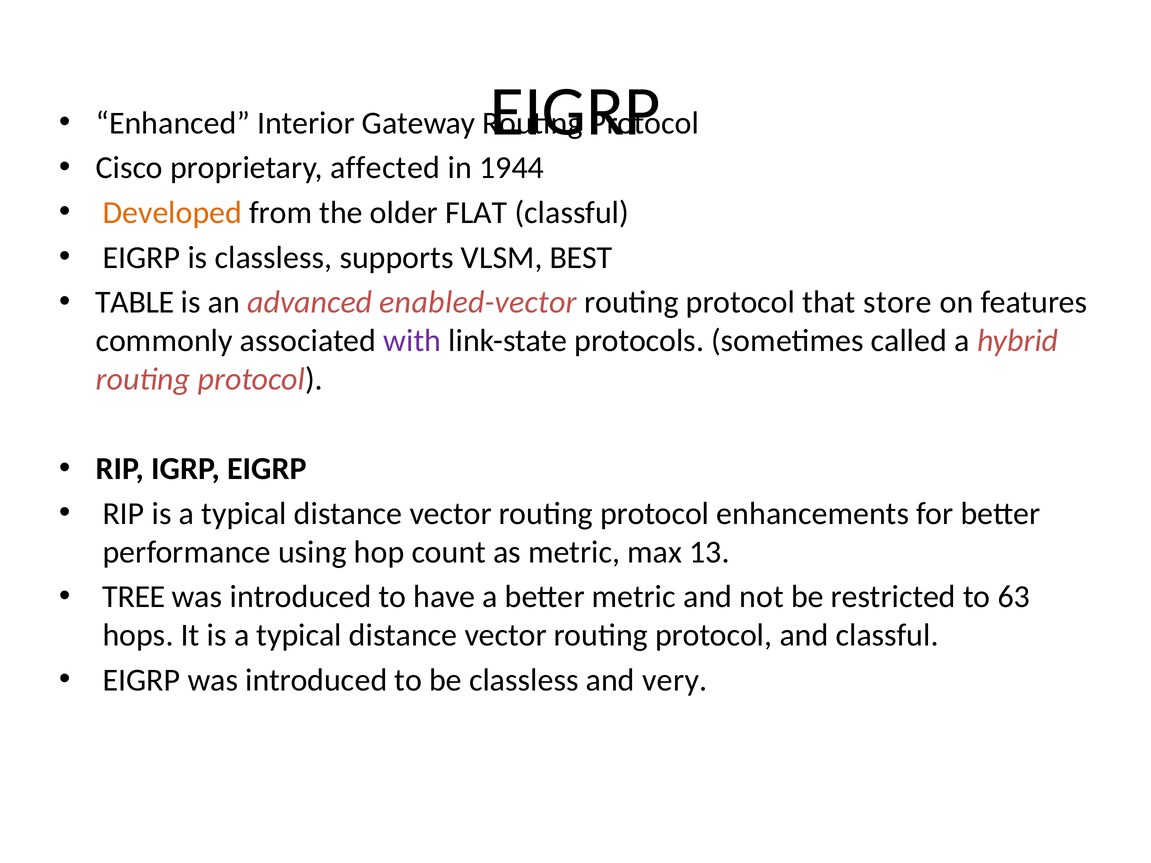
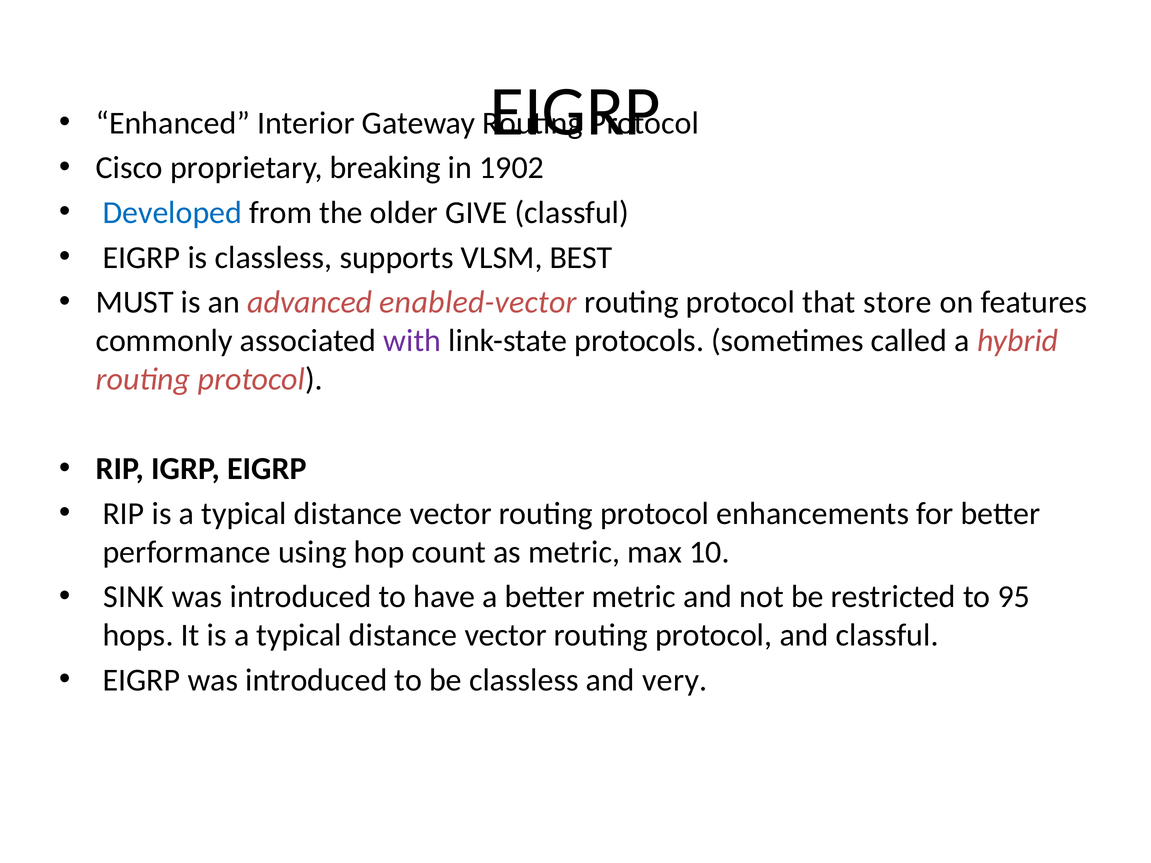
affected: affected -> breaking (385, 168)
1944: 1944 -> 1902 (512, 168)
Developed colour: orange -> blue (172, 213)
FLAT: FLAT -> GIVE (476, 213)
TABLE: TABLE -> MUST (135, 302)
13: 13 -> 10 (709, 552)
TREE: TREE -> SINK (134, 597)
63: 63 -> 95 (1014, 597)
